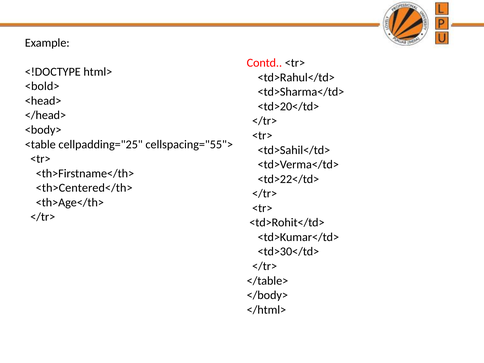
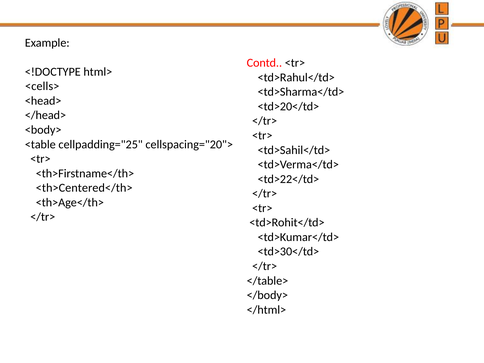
<bold>: <bold> -> <cells> (42, 86)
cellspacing="55">: cellspacing="55"> -> cellspacing="20"> (189, 144)
